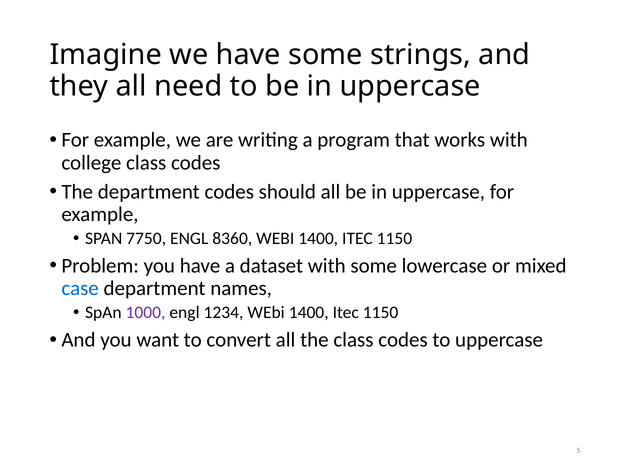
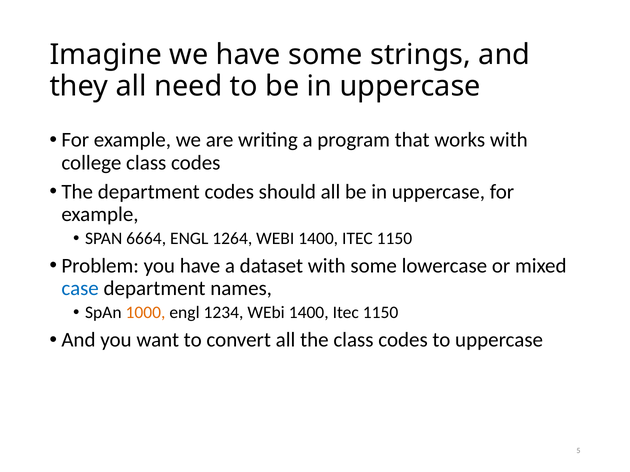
7750: 7750 -> 6664 (146, 239)
8360: 8360 -> 1264 (232, 239)
1000 colour: purple -> orange (146, 313)
